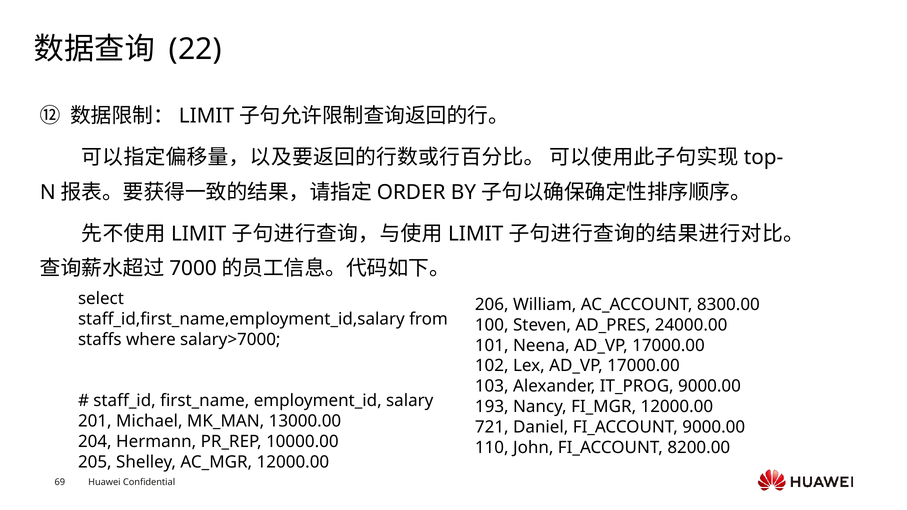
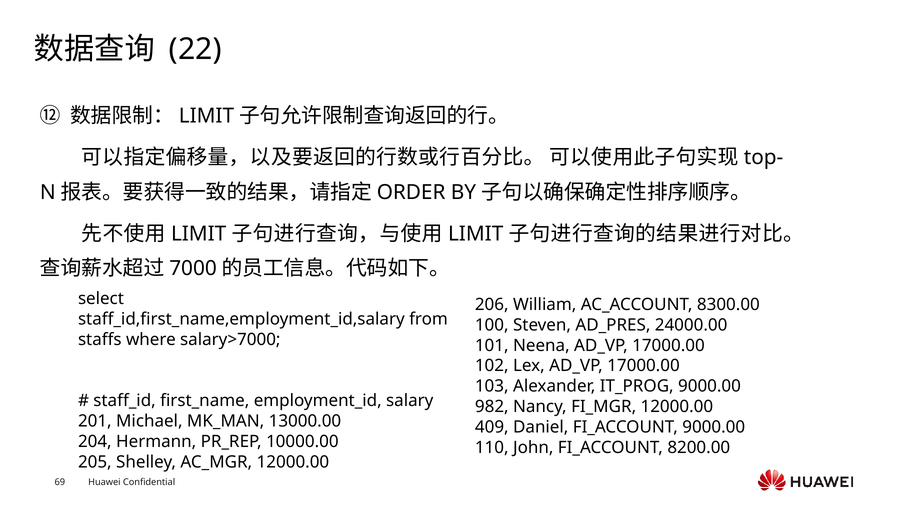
193: 193 -> 982 (492, 407)
721: 721 -> 409 (492, 427)
